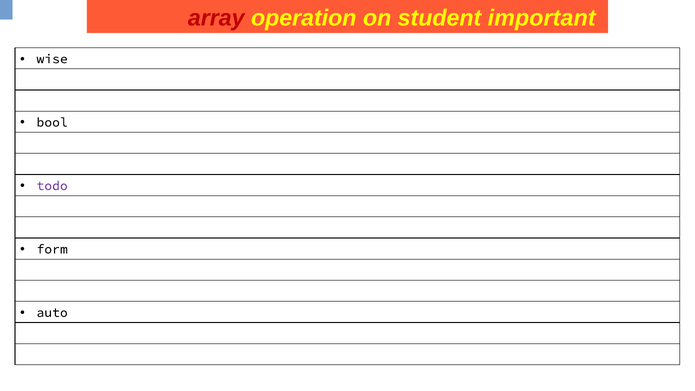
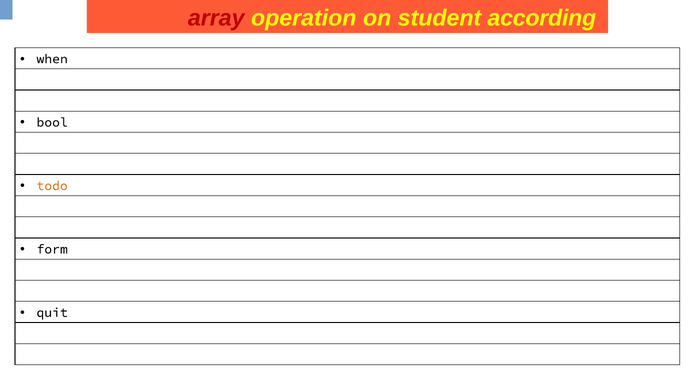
important: important -> according (542, 18)
wise: wise -> when (52, 59)
todo colour: purple -> orange (52, 186)
auto: auto -> quit (52, 313)
